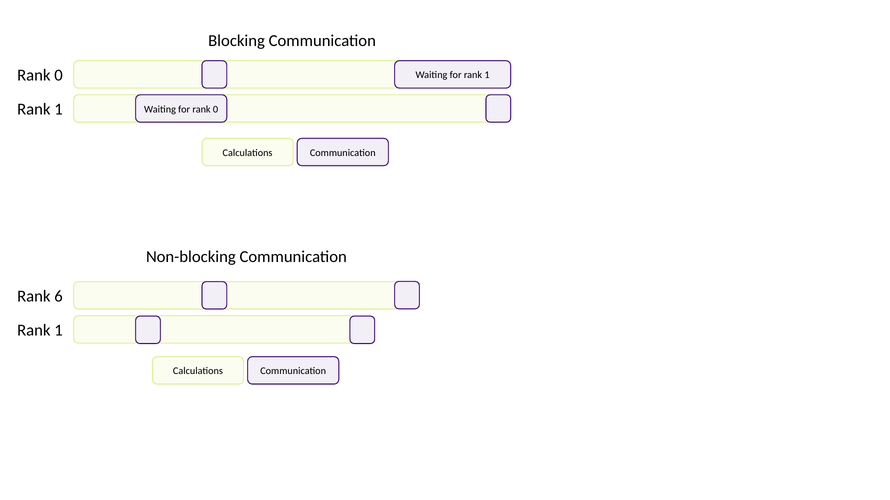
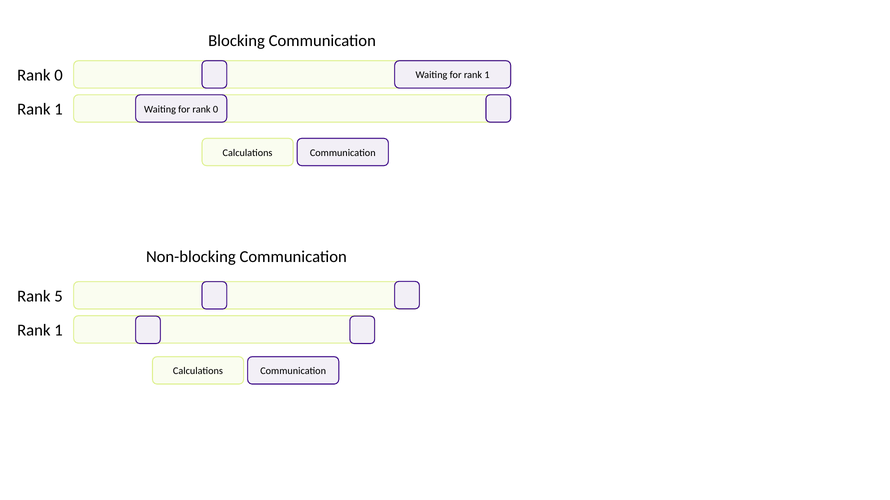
6: 6 -> 5 (58, 297)
